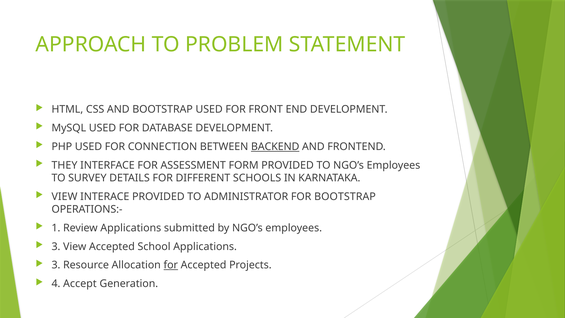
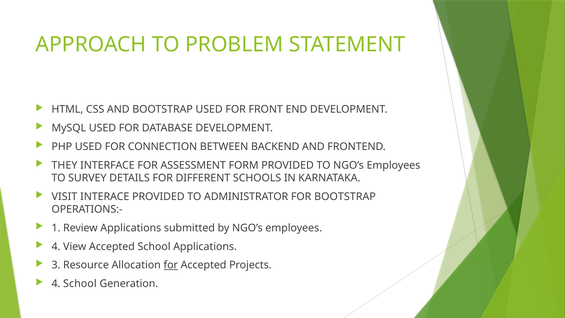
BACKEND underline: present -> none (275, 147)
VIEW: VIEW -> VISIT (64, 196)
3: 3 -> 4 (56, 246)
4 Accept: Accept -> School (80, 284)
